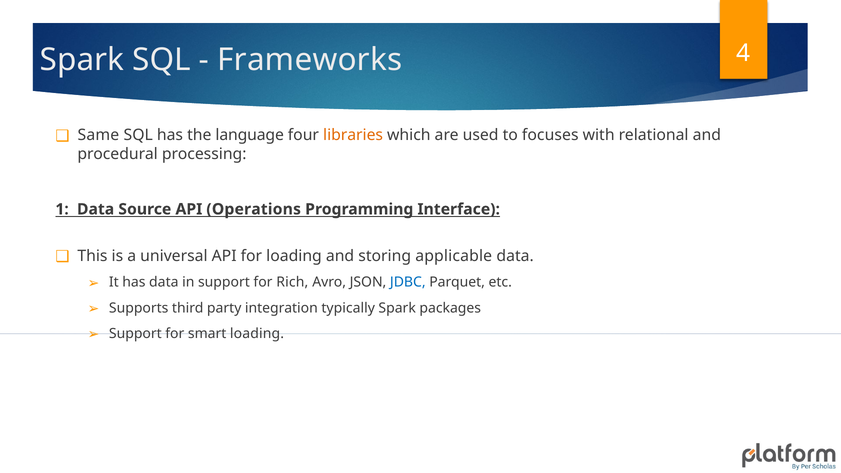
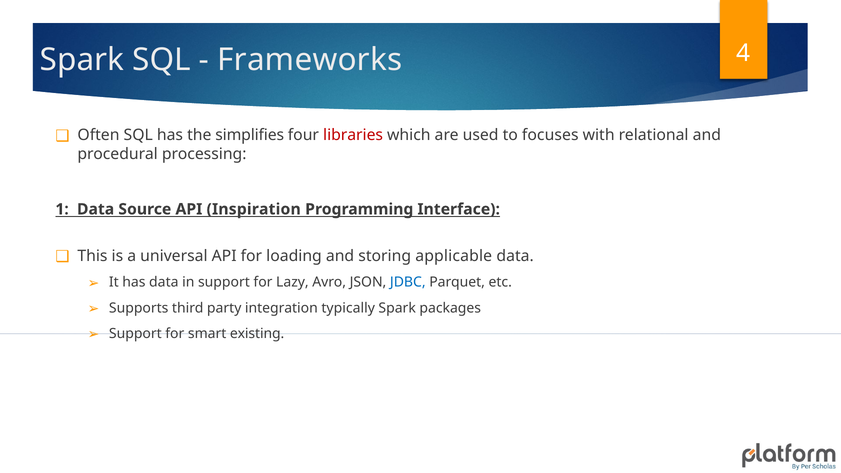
Same: Same -> Often (98, 135)
language: language -> simplifies (250, 135)
libraries colour: orange -> red (353, 135)
Operations: Operations -> Inspiration (254, 209)
Rich: Rich -> Lazy (292, 282)
smart loading: loading -> existing (257, 334)
